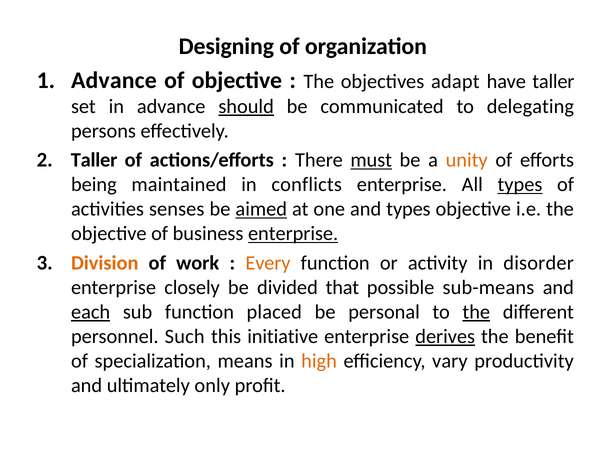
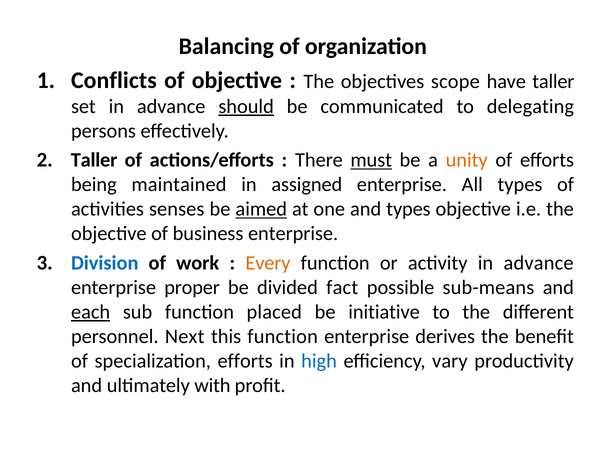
Designing: Designing -> Balancing (226, 46)
Advance: Advance -> Conflicts (114, 80)
adapt: adapt -> scope (455, 81)
conflicts: conflicts -> assigned (307, 184)
types underline: present -> none (520, 184)
enterprise underline: present -> none (293, 233)
Division colour: orange -> blue (105, 263)
activity in disorder: disorder -> advance (539, 263)
closely: closely -> proper (192, 287)
that: that -> fact (342, 287)
personal: personal -> initiative (384, 311)
the underline: present -> none (476, 311)
Such: Such -> Next (185, 336)
this initiative: initiative -> function (283, 336)
derives underline: present -> none (445, 336)
specialization means: means -> efforts (245, 360)
high colour: orange -> blue (319, 360)
only: only -> with (212, 385)
